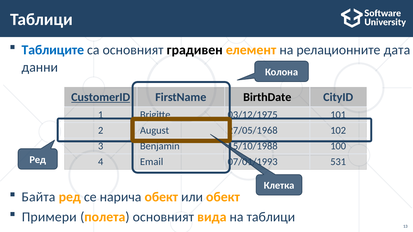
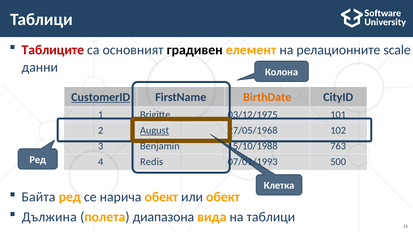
Таблиците colour: blue -> red (53, 50)
дата: дата -> scale (397, 50)
BirthDate colour: black -> orange (267, 97)
August underline: none -> present (155, 131)
100: 100 -> 763 (338, 146)
Email: Email -> Redis (152, 162)
531: 531 -> 500 (338, 162)
Примери: Примери -> Дължина (49, 217)
полета основният: основният -> диапазона (163, 217)
